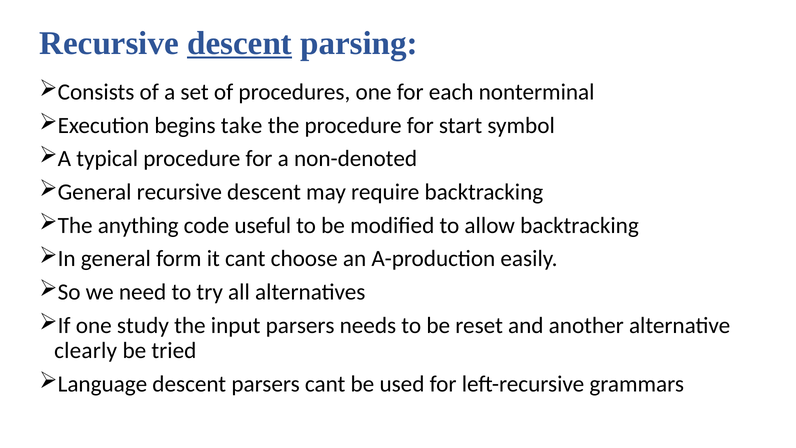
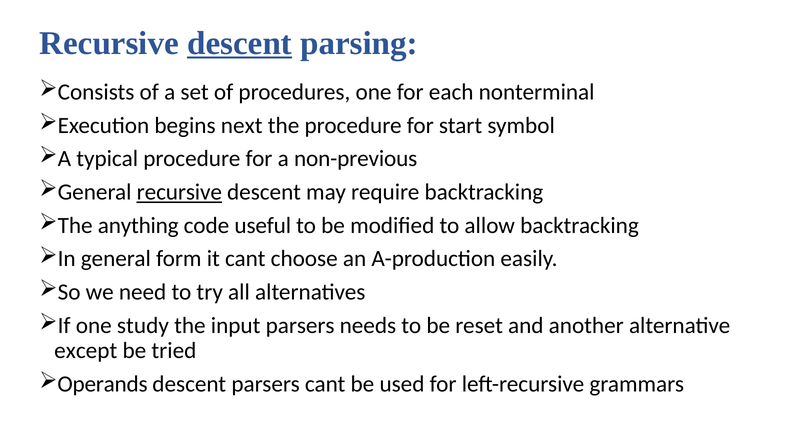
take: take -> next (242, 125)
non-denoted: non-denoted -> non-previous (356, 159)
recursive underline: none -> present (179, 192)
clearly: clearly -> except (86, 350)
Language: Language -> Operands (103, 384)
